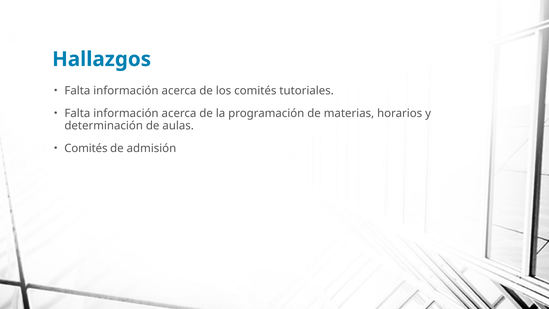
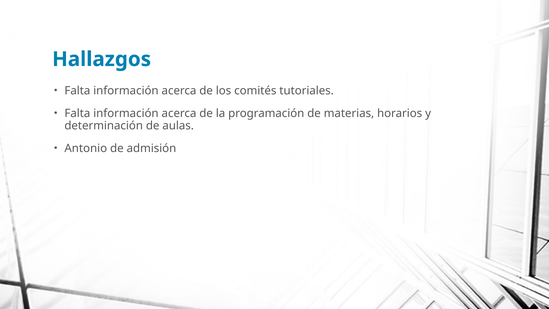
Comités: Comités -> Antonio (86, 148)
